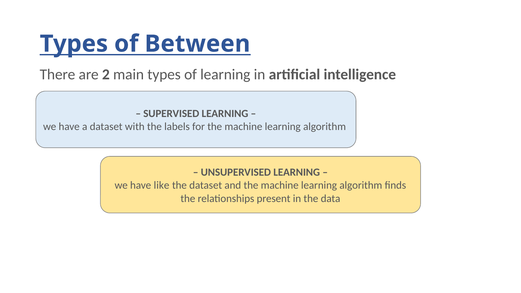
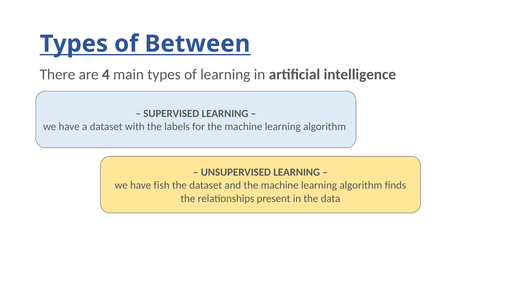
2: 2 -> 4 (106, 74)
like: like -> fish (162, 185)
